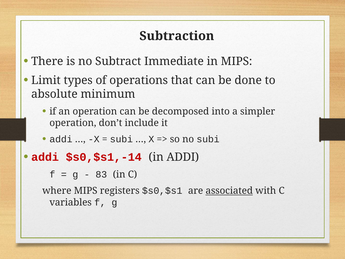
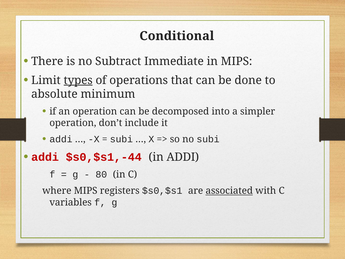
Subtraction: Subtraction -> Conditional (177, 36)
types underline: none -> present (78, 80)
$s0,$s1,-14: $s0,$s1,-14 -> $s0,$s1,-44 (104, 157)
83: 83 -> 80 (101, 174)
